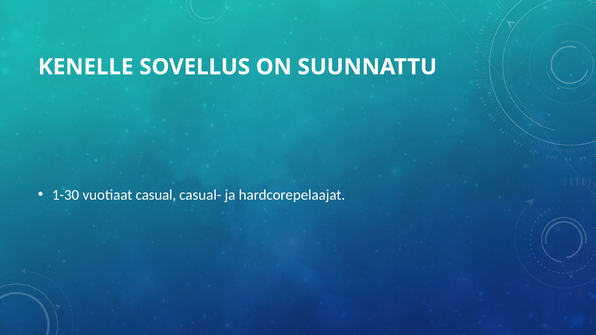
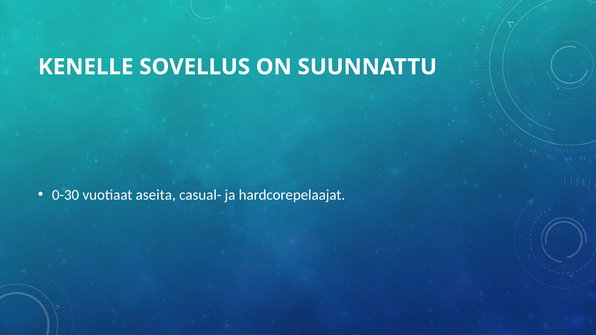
1-30: 1-30 -> 0-30 (66, 195)
casual: casual -> aseita (156, 195)
